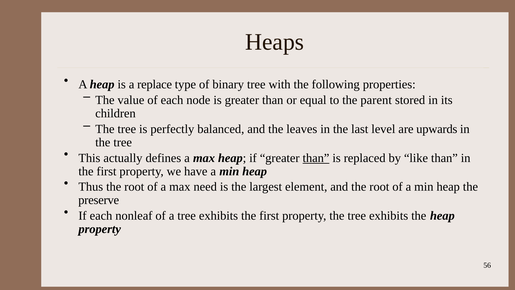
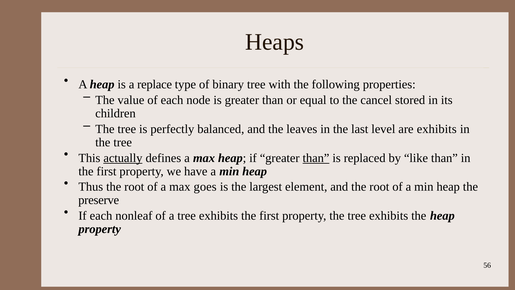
parent: parent -> cancel (376, 100)
are upwards: upwards -> exhibits (437, 129)
actually underline: none -> present (123, 158)
need: need -> goes (205, 187)
